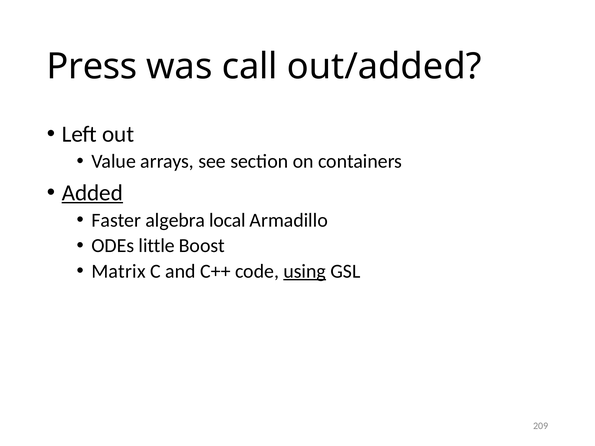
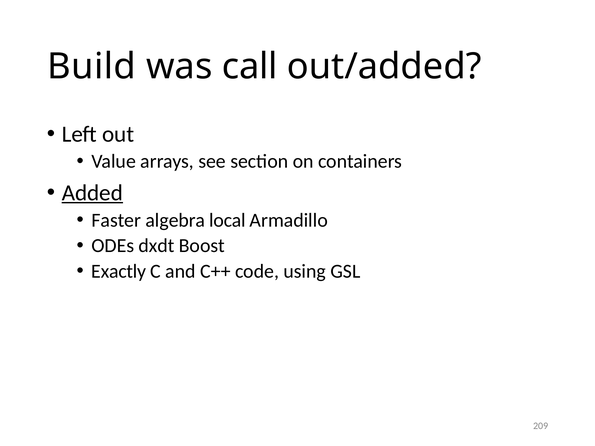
Press: Press -> Build (92, 67)
little: little -> dxdt (157, 246)
Matrix: Matrix -> Exactly (119, 271)
using underline: present -> none (305, 271)
